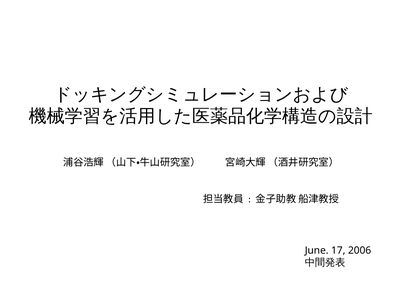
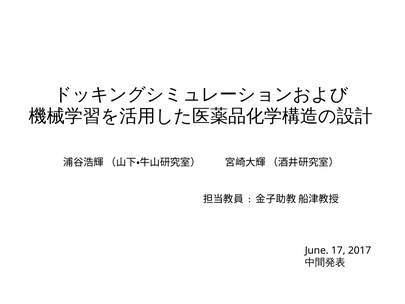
2006: 2006 -> 2017 (360, 250)
